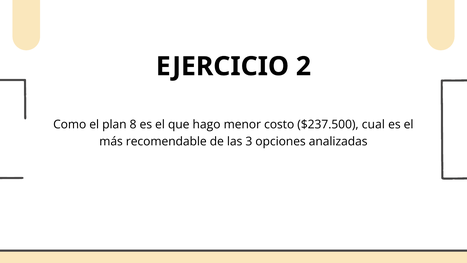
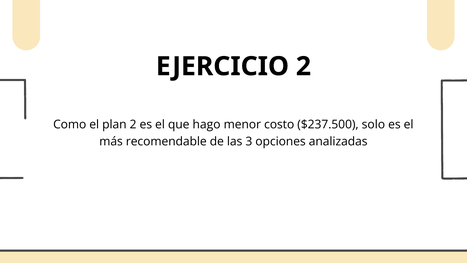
plan 8: 8 -> 2 (133, 124)
cual: cual -> solo (373, 124)
